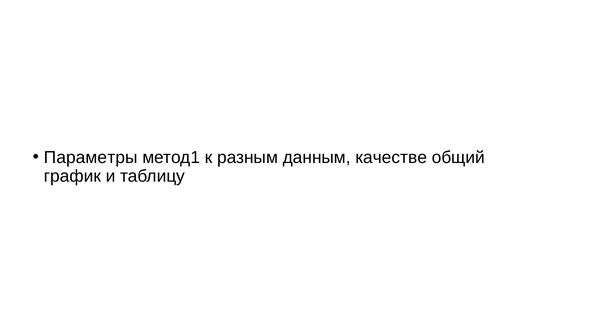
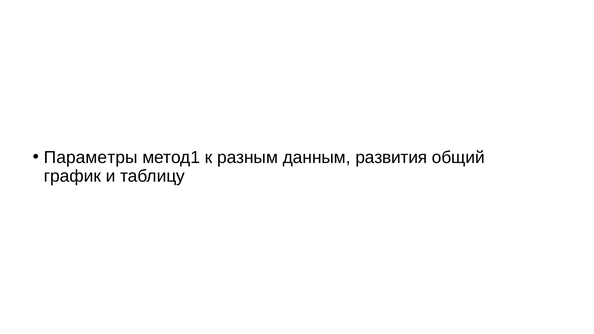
качестве: качестве -> развития (391, 157)
